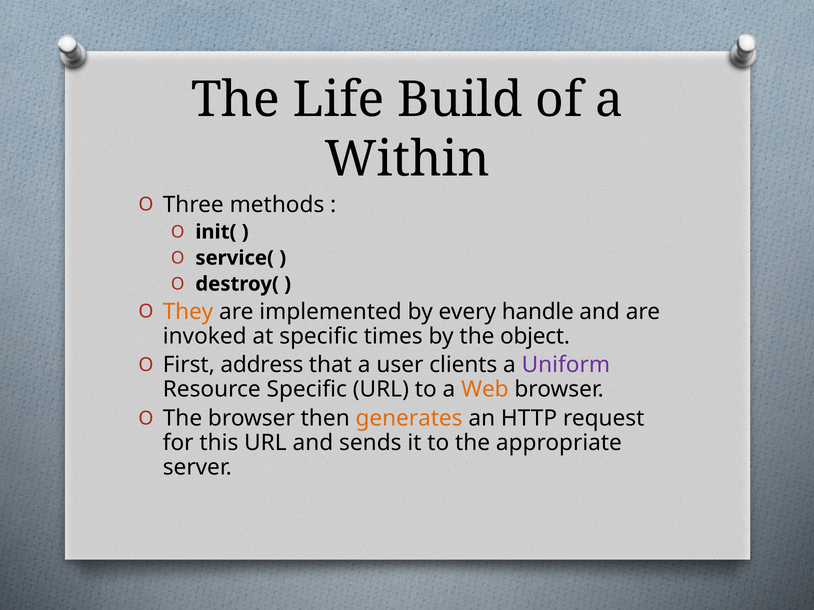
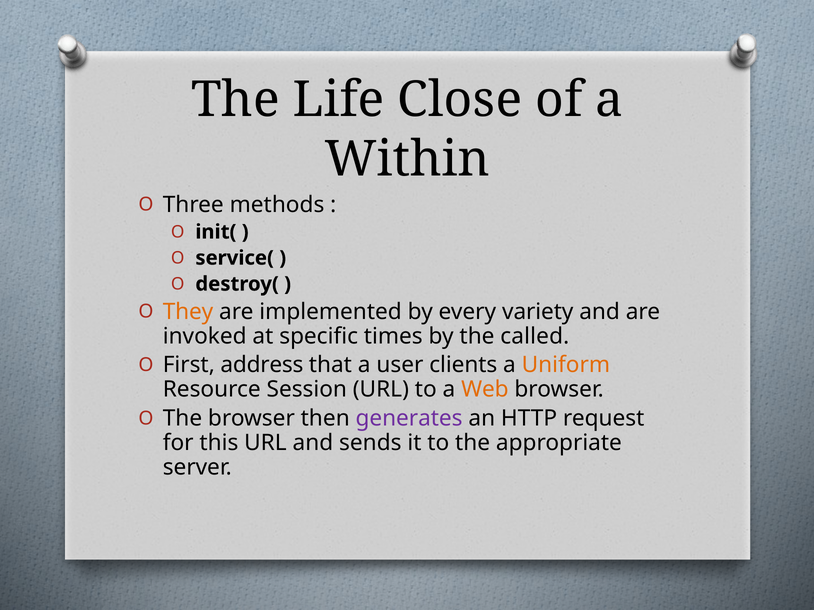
Build: Build -> Close (460, 100)
handle: handle -> variety (538, 312)
object: object -> called (535, 336)
Uniform colour: purple -> orange (566, 365)
Resource Specific: Specific -> Session (307, 390)
generates colour: orange -> purple (409, 419)
